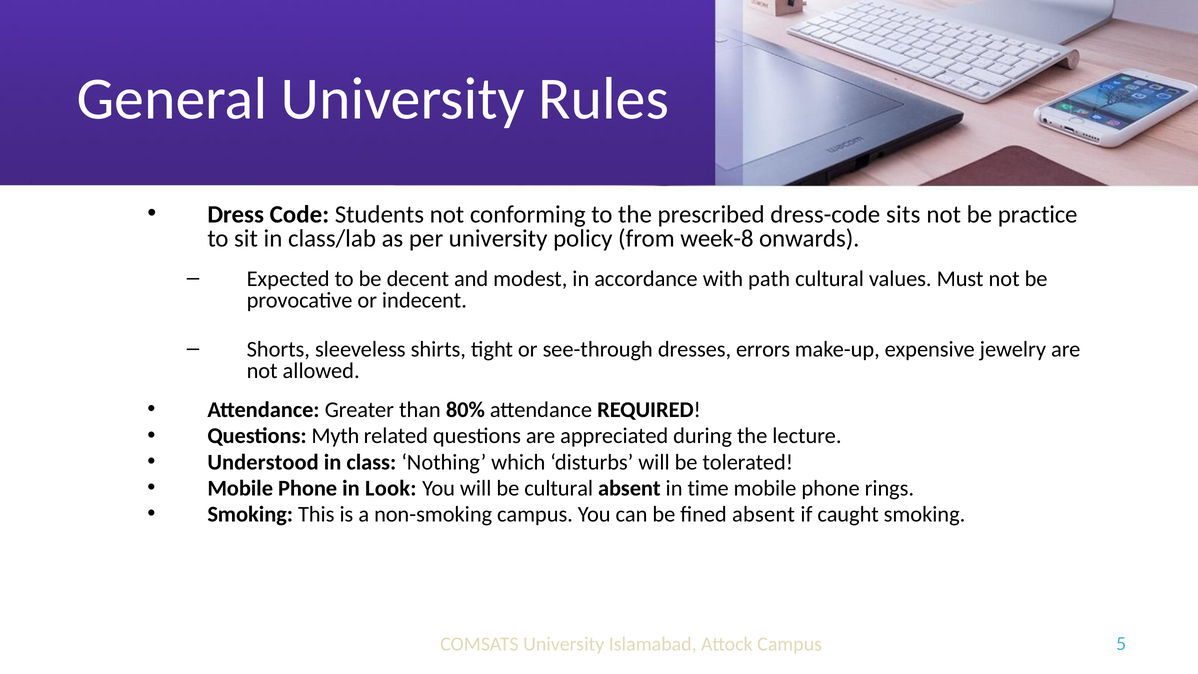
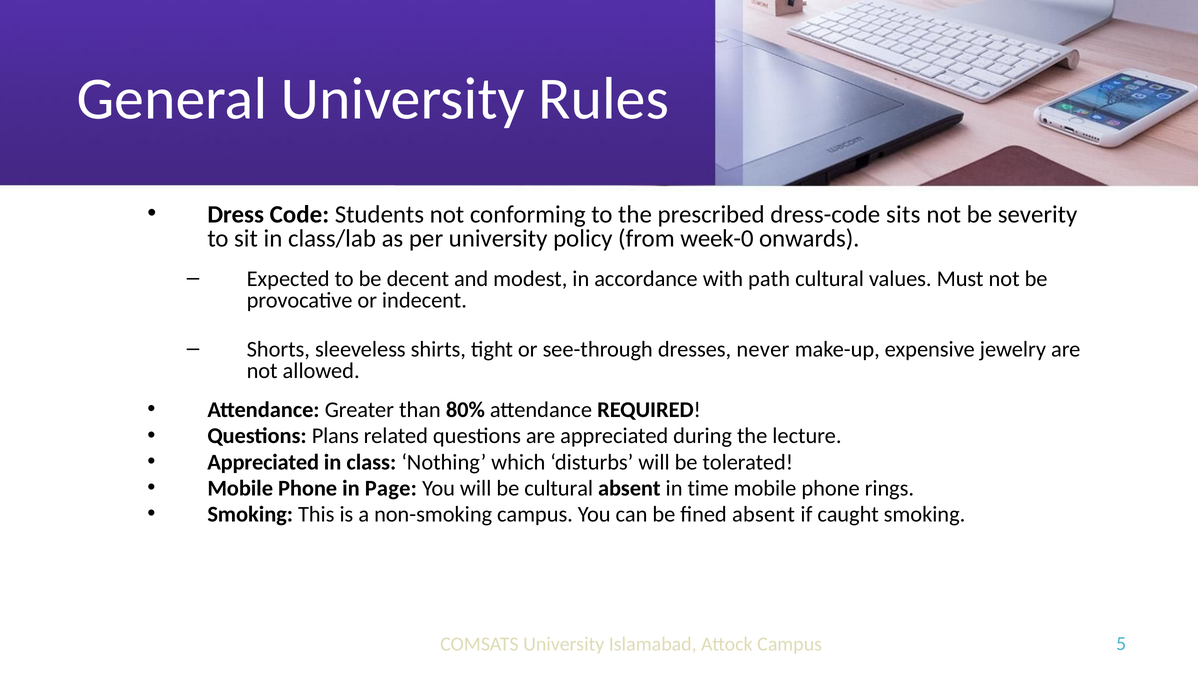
practice: practice -> severity (1038, 214)
week-8: week-8 -> week-0 (717, 238)
errors: errors -> never (763, 349)
Myth: Myth -> Plans (335, 436)
Understood: Understood -> Appreciated (263, 462)
Look: Look -> Page (391, 488)
